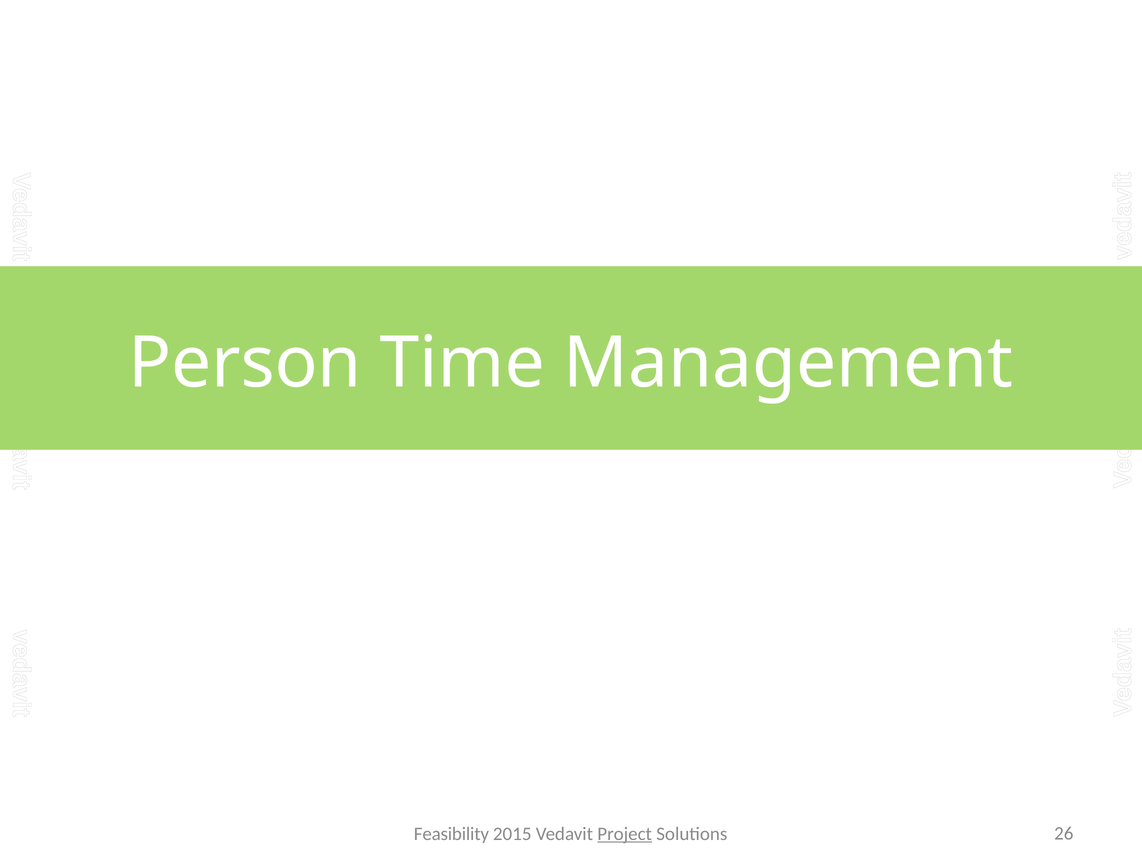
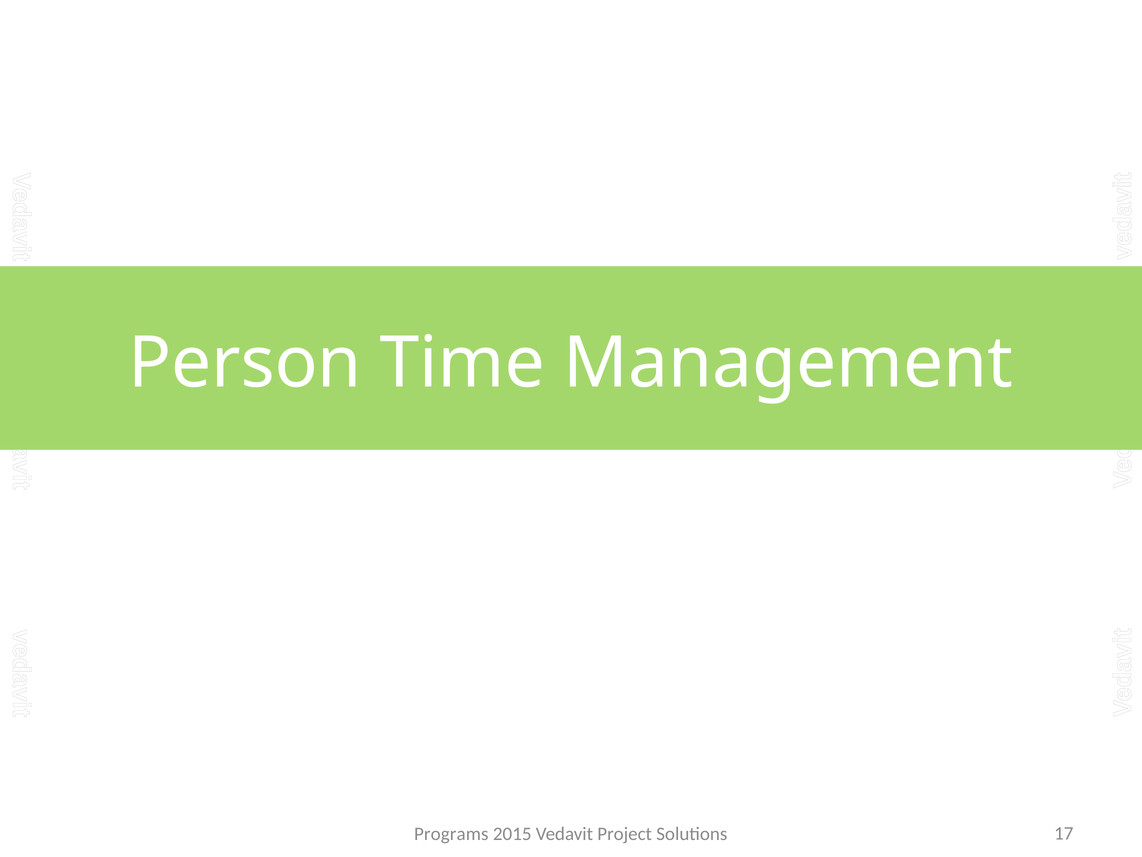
Feasibility: Feasibility -> Programs (451, 833)
Project underline: present -> none (625, 833)
26: 26 -> 17 (1064, 833)
